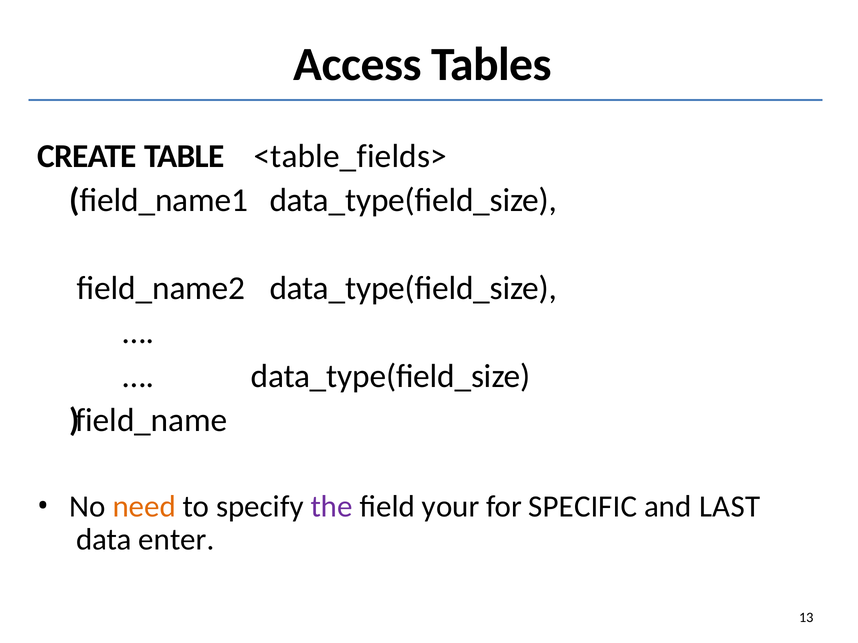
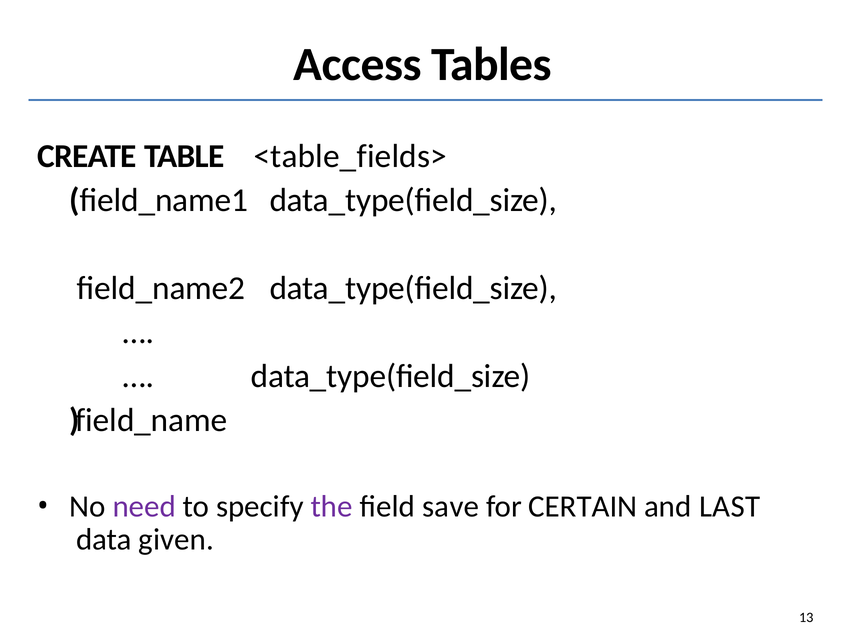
need colour: orange -> purple (144, 507)
your: your -> save (451, 507)
SPECIFIC: SPECIFIC -> CERTAIN (583, 507)
enter: enter -> given (176, 540)
